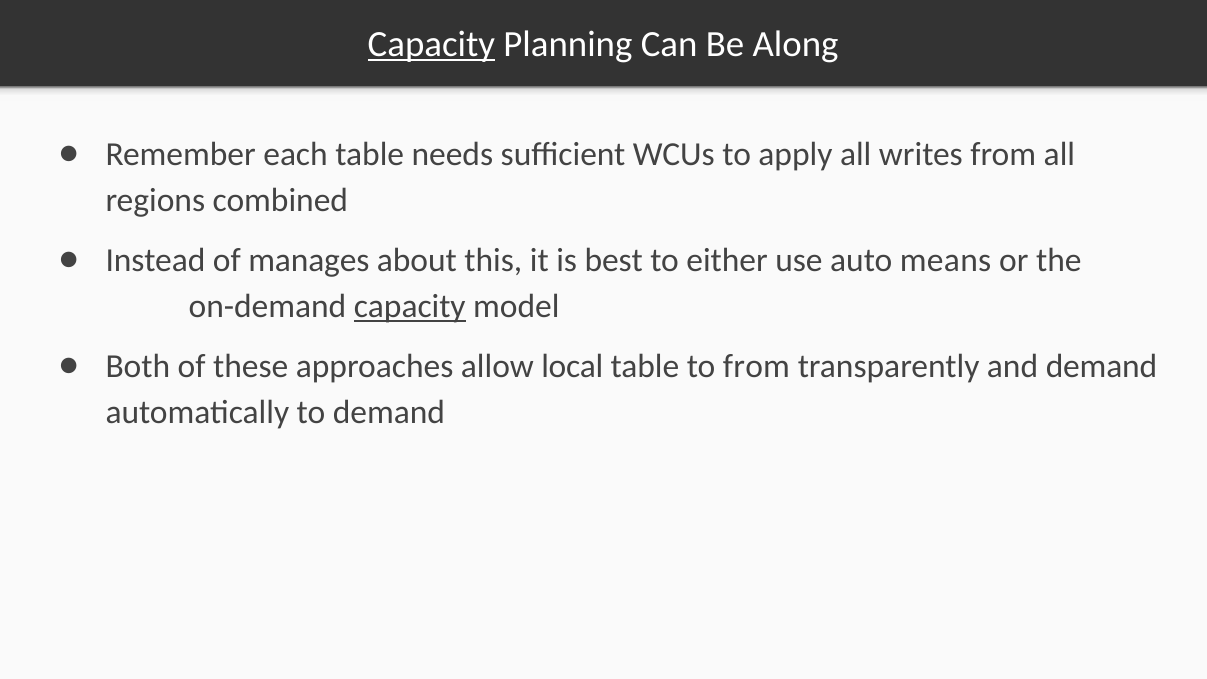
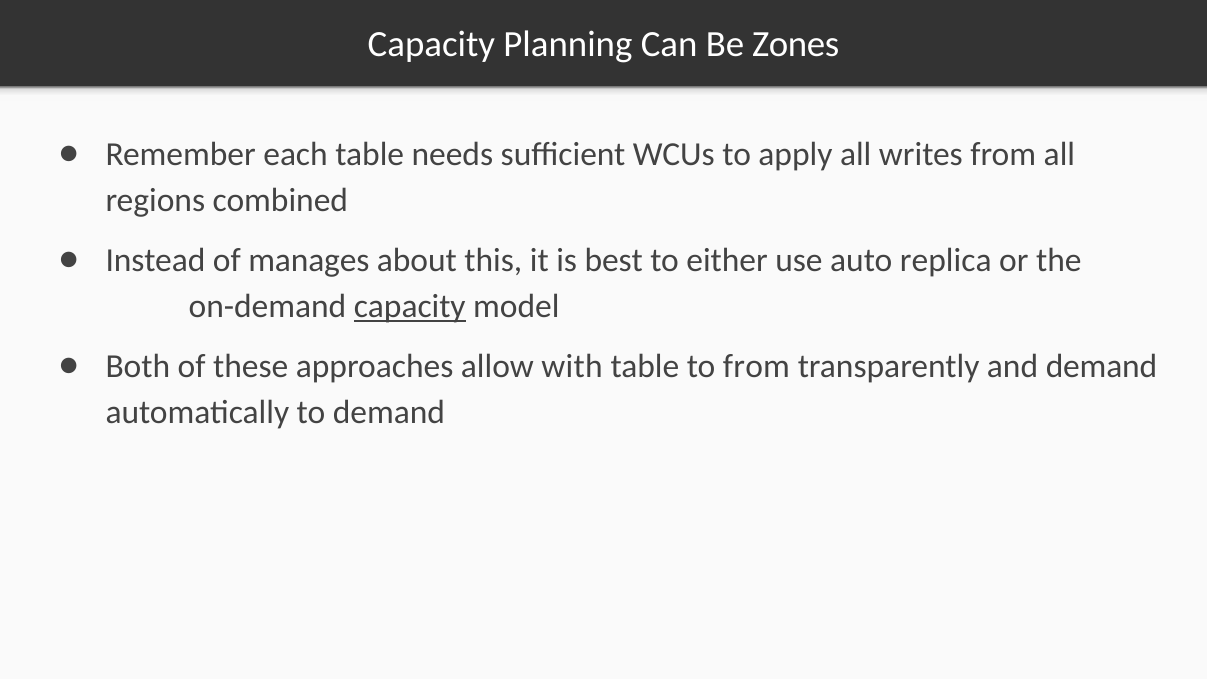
Capacity underline: present -> none (431, 44)
Along: Along -> Zones (796, 44)
means: means -> replica (946, 260)
local: local -> with (572, 366)
